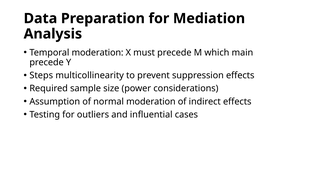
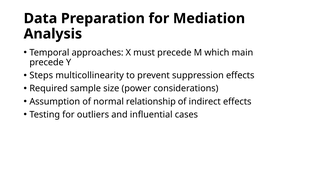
Temporal moderation: moderation -> approaches (98, 52)
normal moderation: moderation -> relationship (151, 101)
